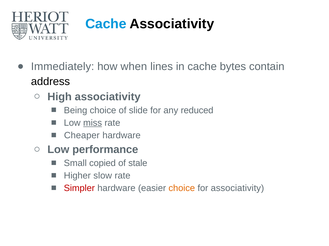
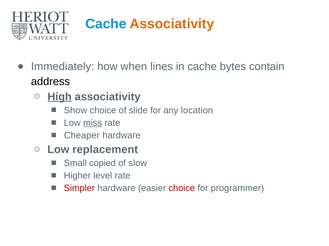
Associativity colour: black -> orange (172, 24)
High underline: none -> present (60, 97)
Being: Being -> Show (75, 111)
reduced: reduced -> location (197, 111)
performance: performance -> replacement (105, 150)
stale: stale -> slow (138, 164)
slow: slow -> level (103, 176)
choice colour: orange -> red (182, 189)
for associativity: associativity -> programmer (237, 189)
